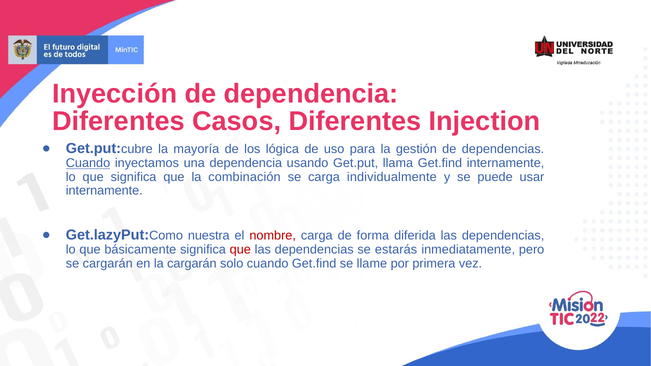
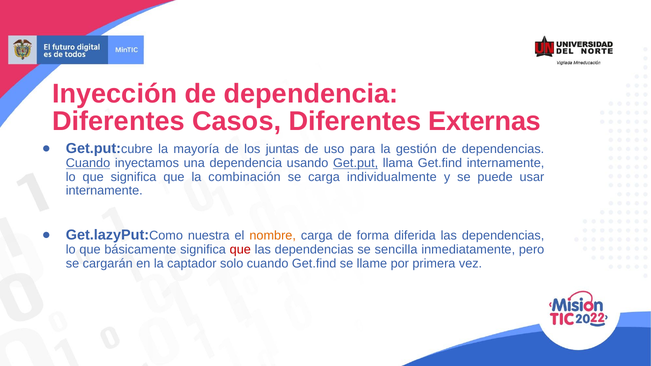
Injection: Injection -> Externas (485, 122)
lógica: lógica -> juntas (282, 149)
Get.put underline: none -> present (356, 163)
nombre colour: red -> orange (273, 236)
estarás: estarás -> sencilla (396, 250)
la cargarán: cargarán -> captador (192, 264)
